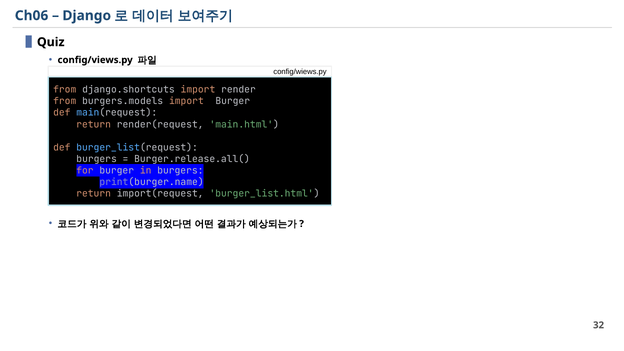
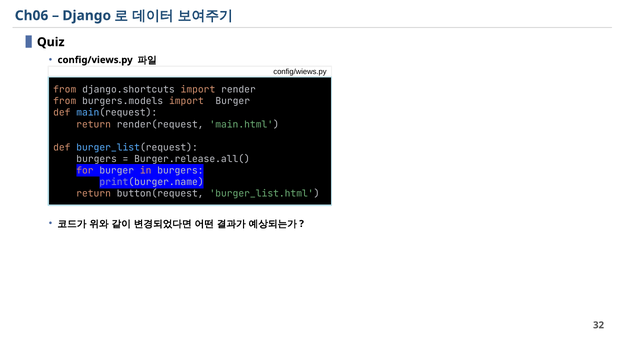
import(request: import(request -> button(request (160, 194)
